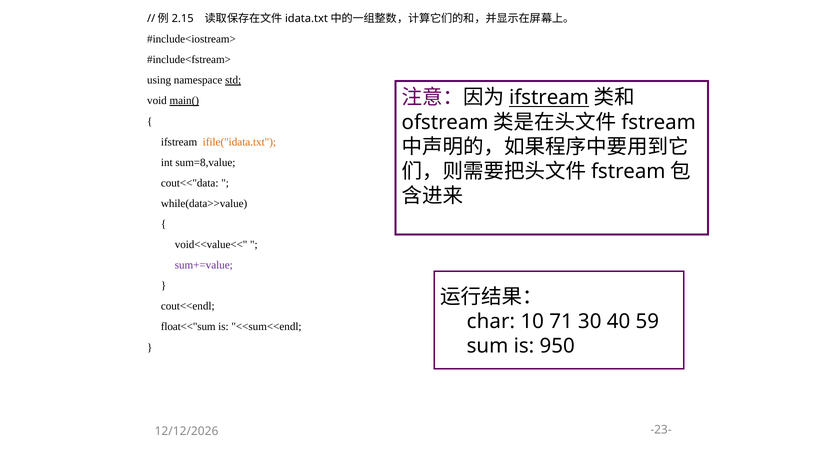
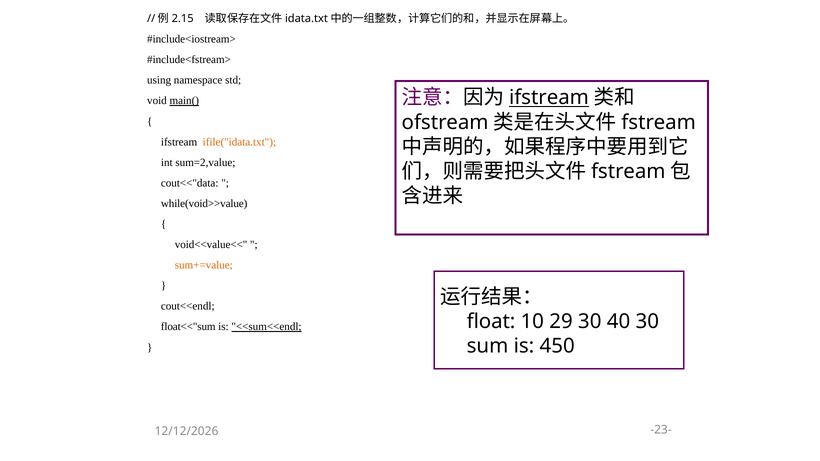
std underline: present -> none (233, 80)
sum=8,value: sum=8,value -> sum=2,value (205, 163)
while(data>>value: while(data>>value -> while(void>>value (204, 204)
sum+=value colour: purple -> orange (204, 265)
char: char -> float (491, 322)
71: 71 -> 29 (561, 322)
40 59: 59 -> 30 (647, 322)
<<sum<<endl underline: none -> present (266, 327)
950: 950 -> 450 (557, 346)
